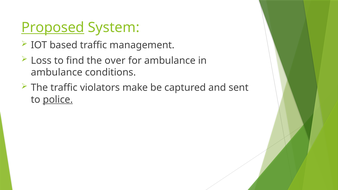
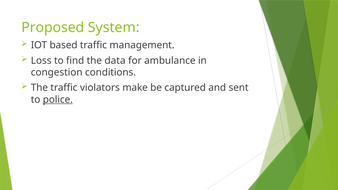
Proposed underline: present -> none (53, 28)
over: over -> data (115, 61)
ambulance: ambulance -> congestion (57, 72)
